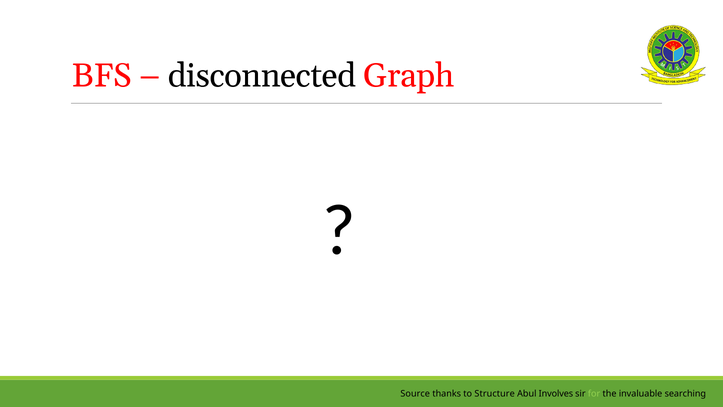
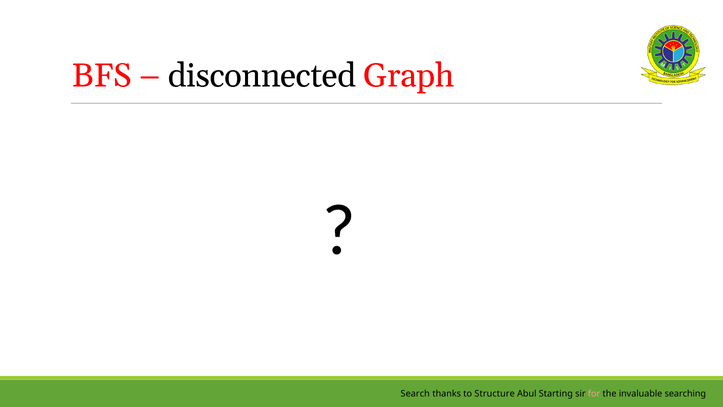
Source: Source -> Search (415, 393)
Involves: Involves -> Starting (556, 393)
for colour: light green -> pink (594, 393)
